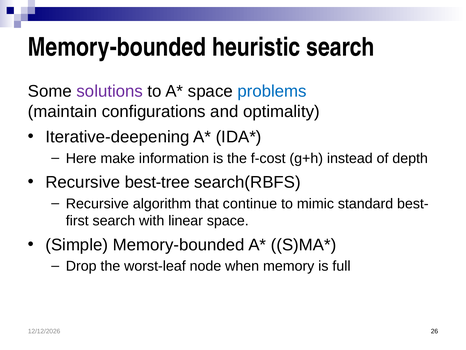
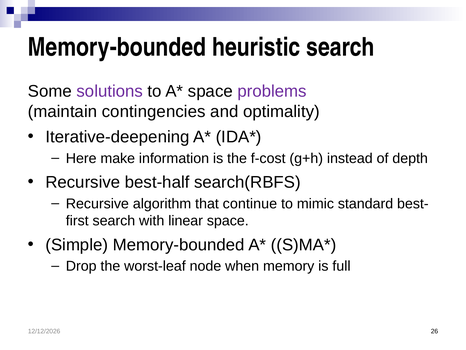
problems colour: blue -> purple (272, 91)
configurations: configurations -> contingencies (154, 111)
best-tree: best-tree -> best-half (157, 182)
